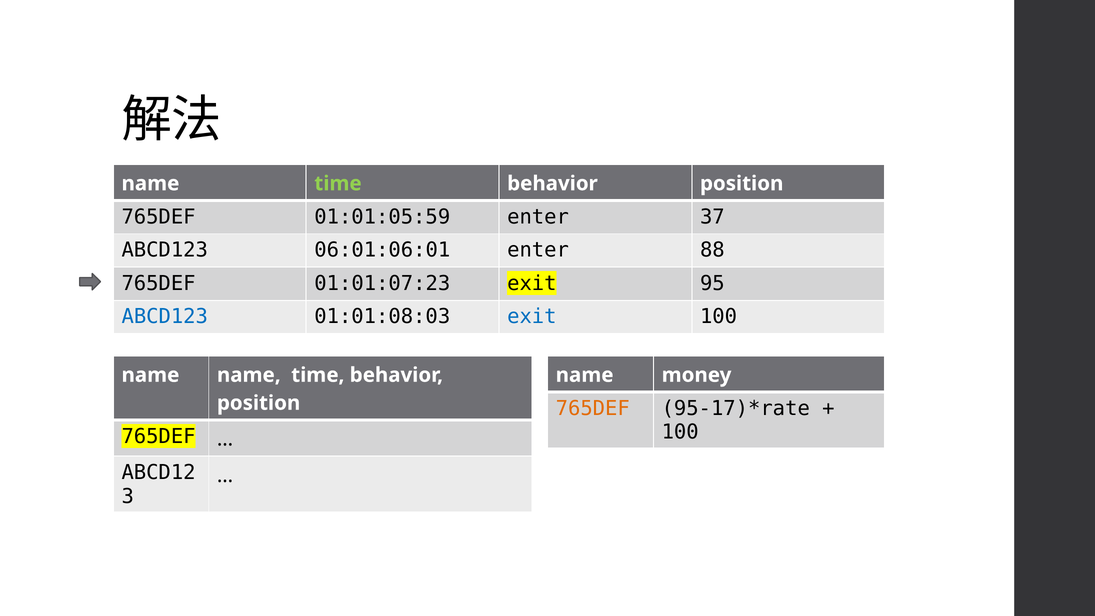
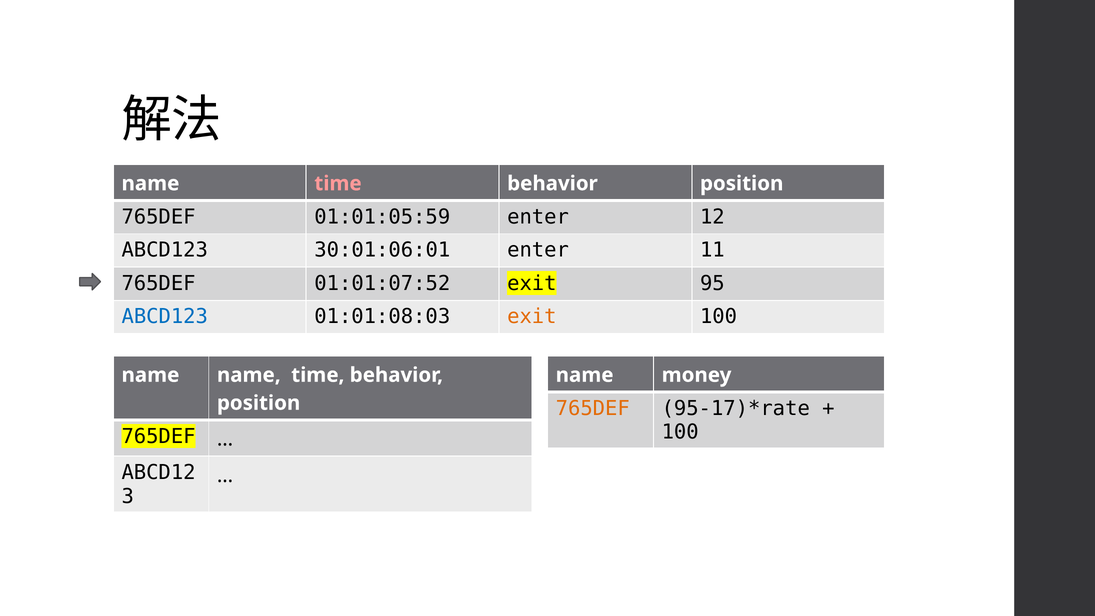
time colour: light green -> pink (338, 183)
37: 37 -> 12 (712, 217)
06:01:06:01: 06:01:06:01 -> 30:01:06:01 (382, 250)
88: 88 -> 11 (712, 250)
01:01:07:23: 01:01:07:23 -> 01:01:07:52 (382, 283)
exit colour: blue -> orange (532, 317)
